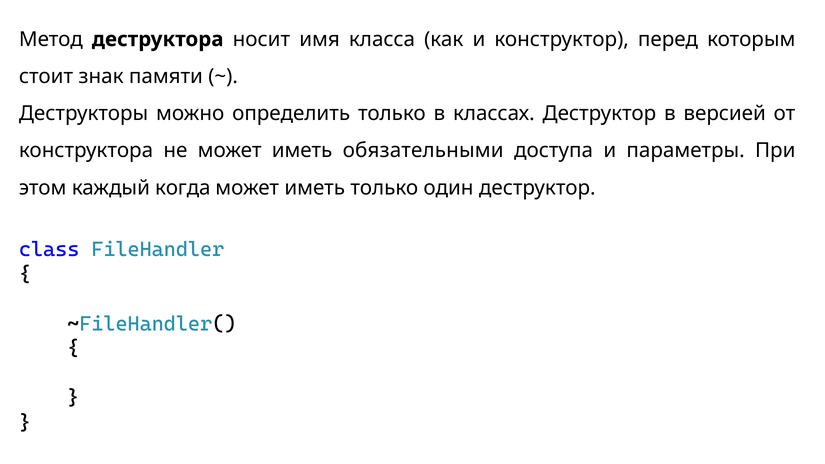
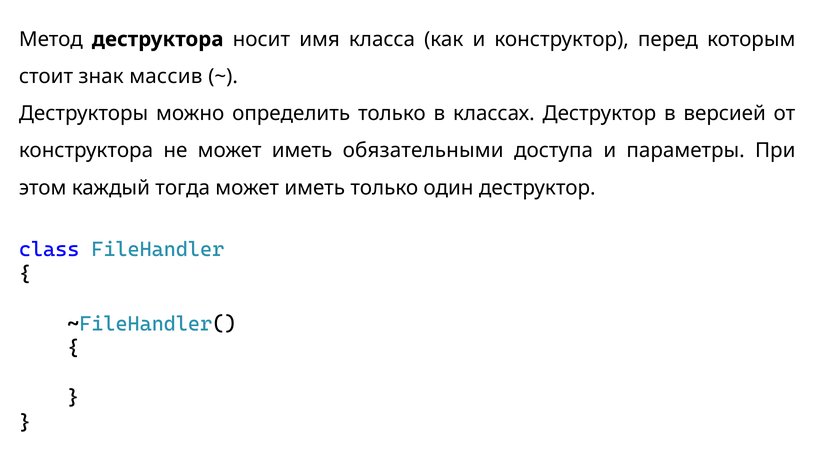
памяти: памяти -> массив (166, 76)
когда: когда -> тогда (183, 188)
